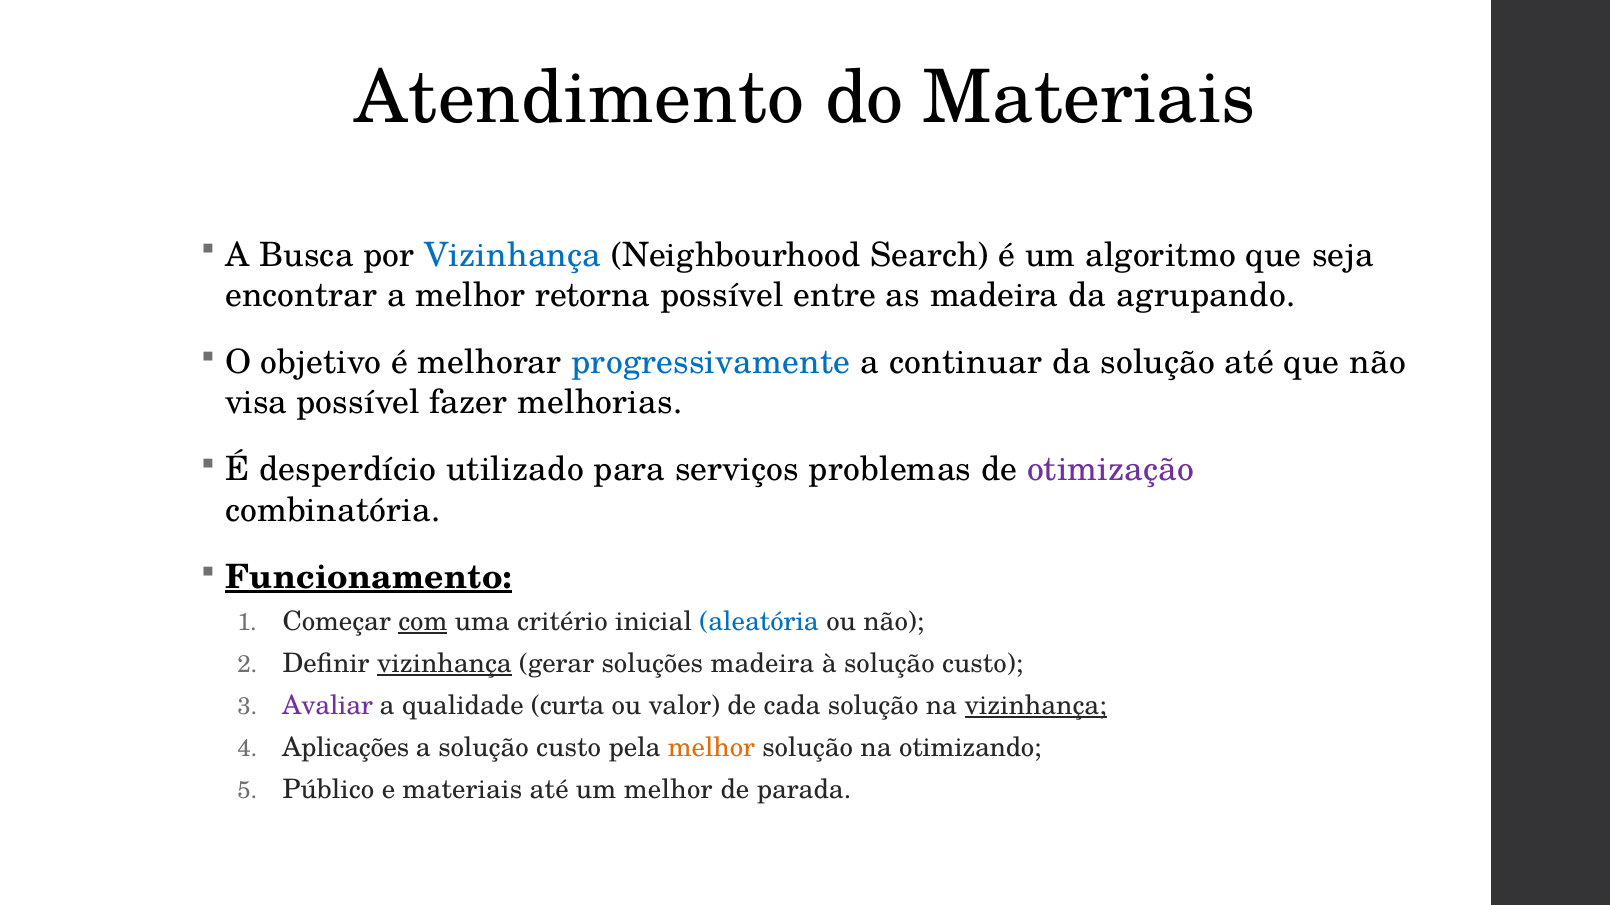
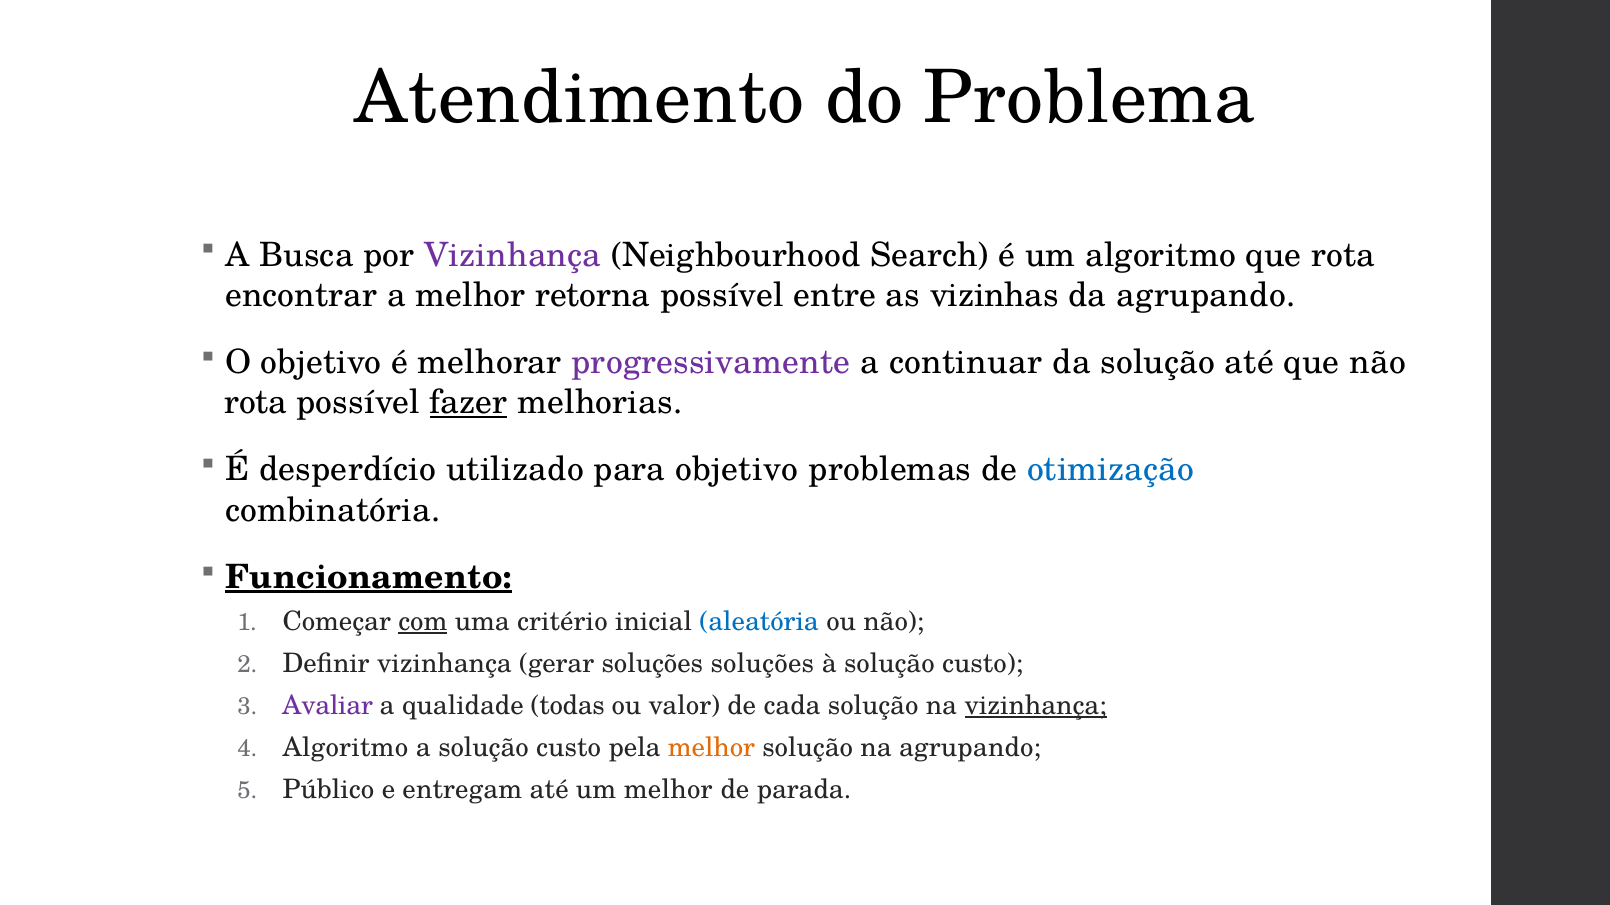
do Materiais: Materiais -> Problema (1089, 99)
Vizinhança colour: blue -> purple (513, 255)
que seja: seja -> rota (1343, 255)
as madeira: madeira -> vizinhas (994, 296)
progressivamente colour: blue -> purple (711, 363)
visa: visa -> rota (256, 403)
fazer underline: none -> present (469, 403)
para serviços: serviços -> objetivo (737, 470)
otimização colour: purple -> blue (1110, 470)
vizinhança underline: present -> none (444, 664)
soluções madeira: madeira -> soluções (762, 664)
curta: curta -> todas (568, 706)
Aplicações: Aplicações -> Algoritmo (345, 748)
na otimizando: otimizando -> agrupando (970, 748)
e materiais: materiais -> entregam (462, 791)
